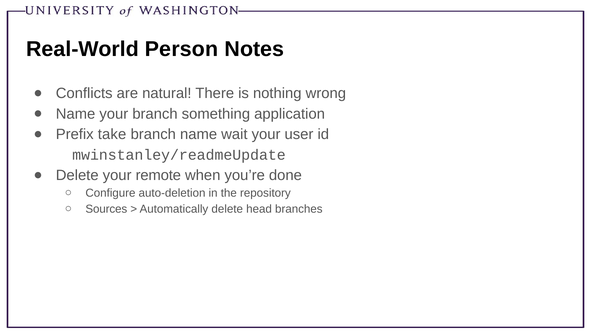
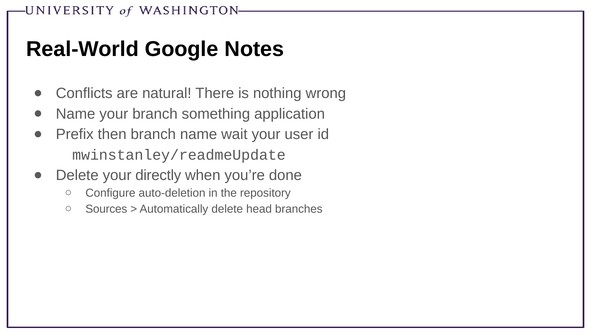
Person: Person -> Google (182, 49)
take: take -> then (112, 134)
remote: remote -> directly (158, 175)
